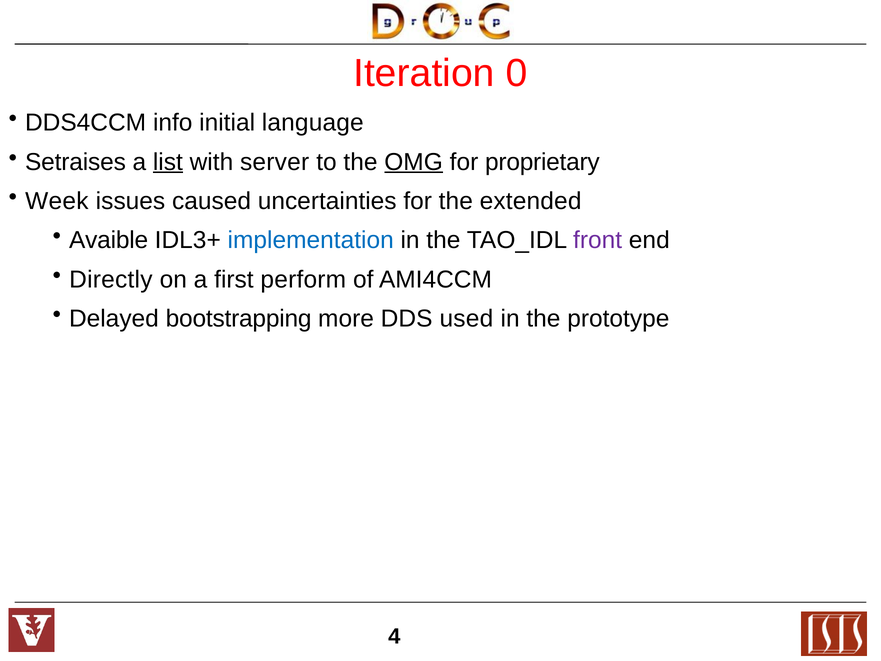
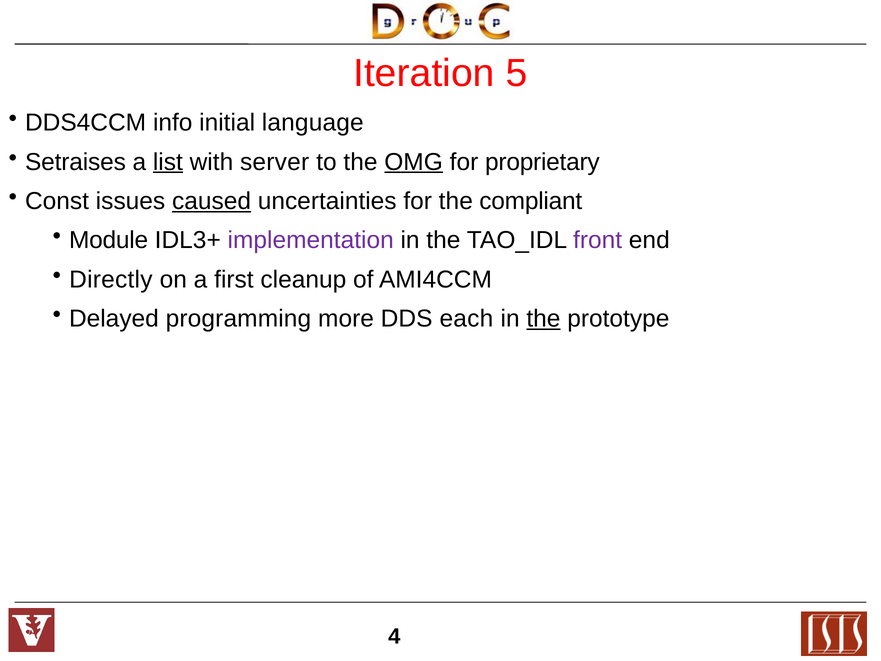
0: 0 -> 5 (516, 73)
Week: Week -> Const (57, 201)
caused underline: none -> present (212, 201)
extended: extended -> compliant (531, 201)
Avaible: Avaible -> Module (109, 240)
implementation colour: blue -> purple (311, 240)
perform: perform -> cleanup (303, 279)
bootstrapping: bootstrapping -> programming (238, 319)
used: used -> each (466, 319)
the underline: none -> present (543, 319)
